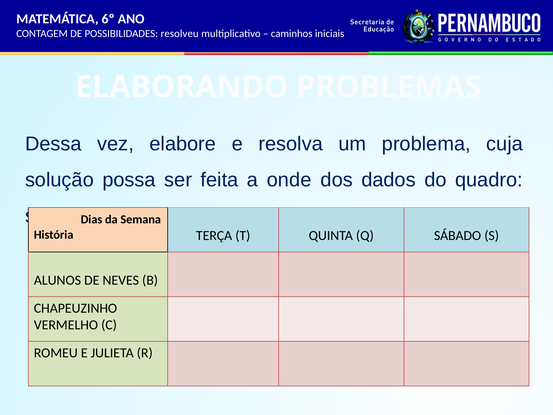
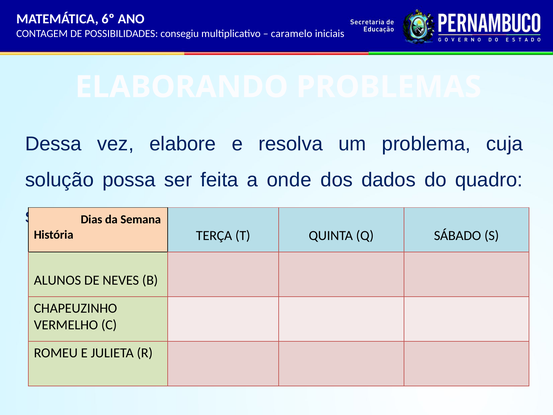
resolveu: resolveu -> consegiu (180, 34)
caminhos: caminhos -> caramelo (292, 34)
